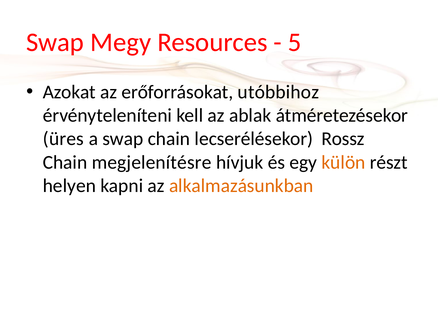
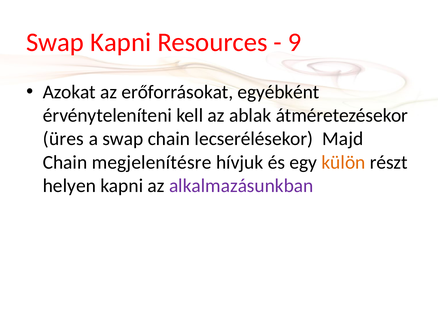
Swap Megy: Megy -> Kapni (121, 42)
5: 5 -> 9 (295, 42)
utóbbihoz: utóbbihoz -> egyébként (279, 92)
Rossz: Rossz -> Majd (343, 139)
alkalmazásunkban colour: orange -> purple (241, 185)
